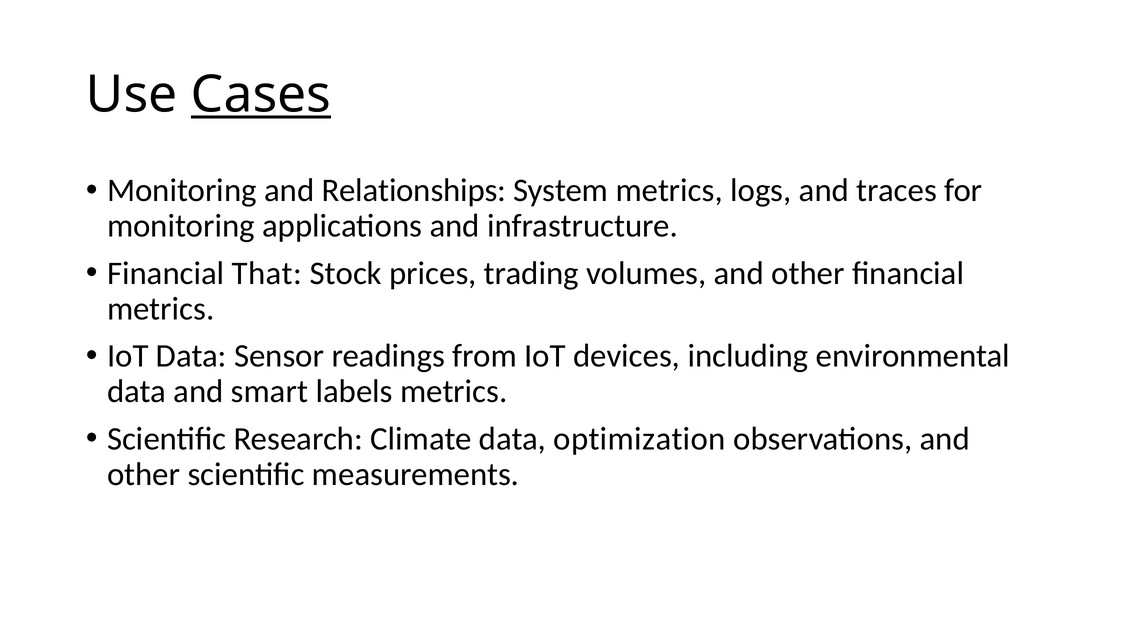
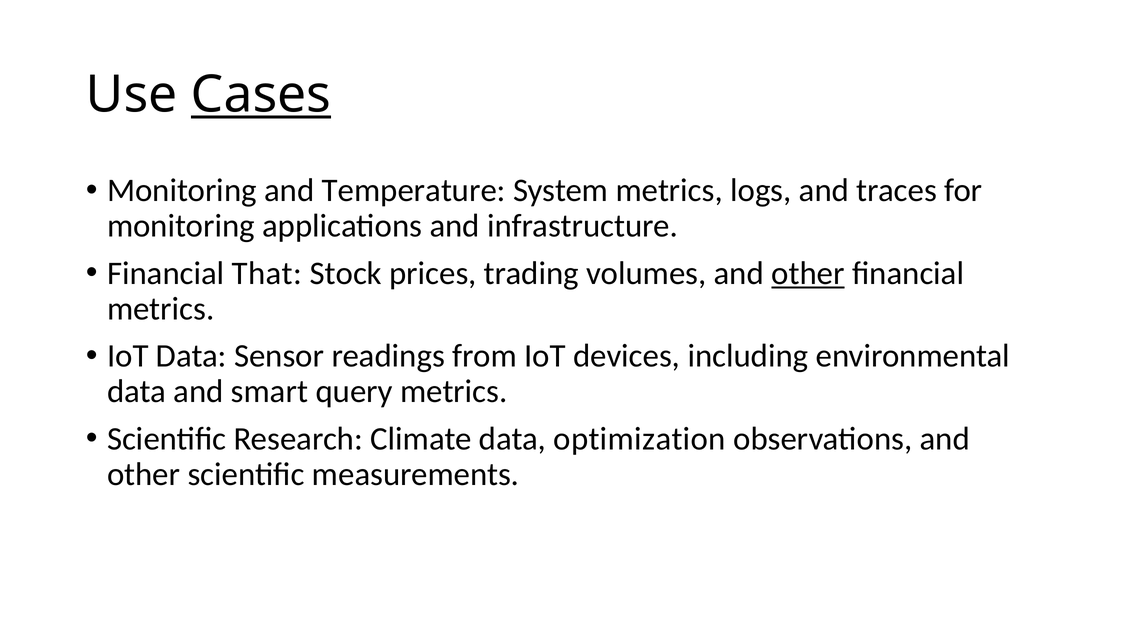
Relationships: Relationships -> Temperature (414, 191)
other underline: none -> present (808, 273)
labels: labels -> query (354, 392)
